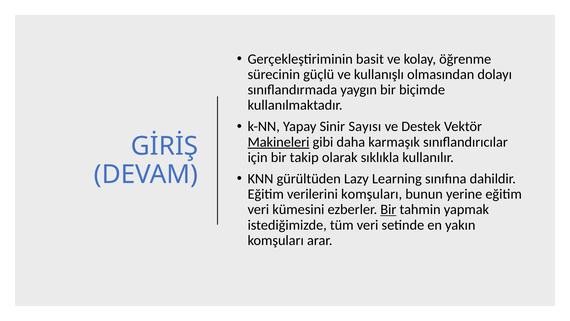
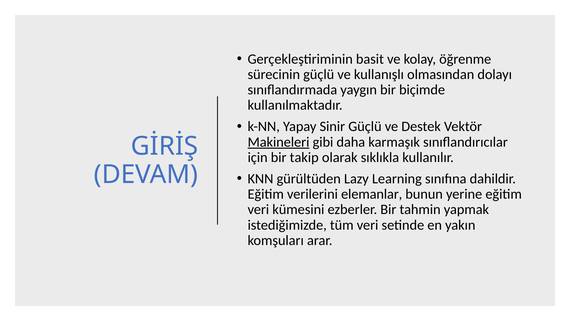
Sinir Sayısı: Sayısı -> Güçlü (365, 126)
verilerini komşuları: komşuları -> elemanlar (372, 194)
Bir underline: present -> none (388, 209)
